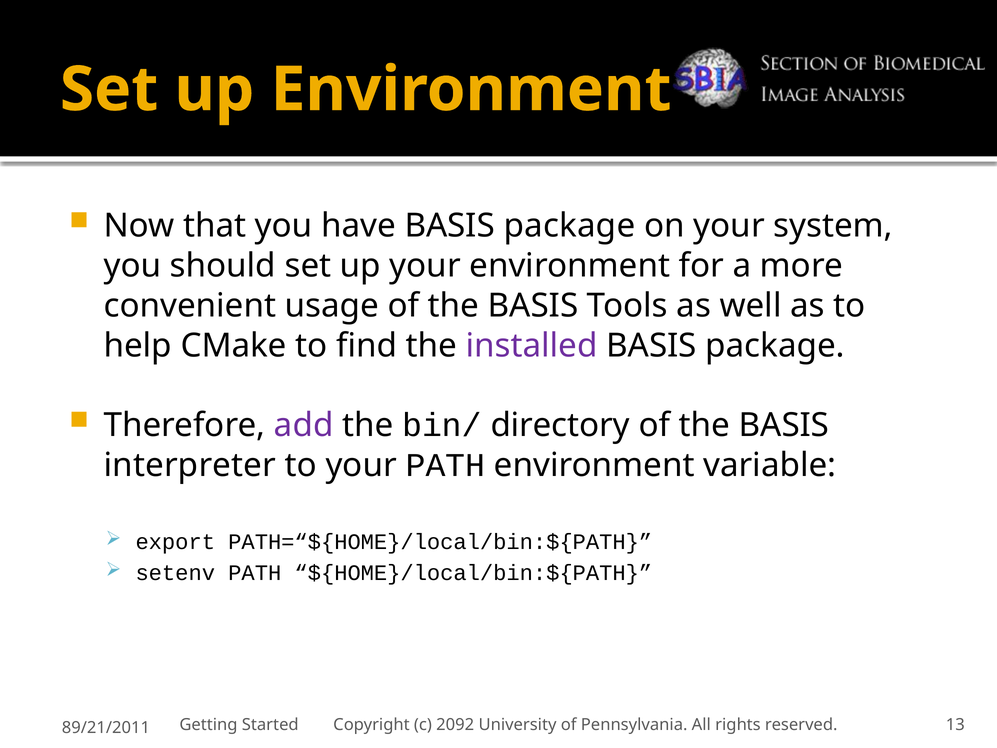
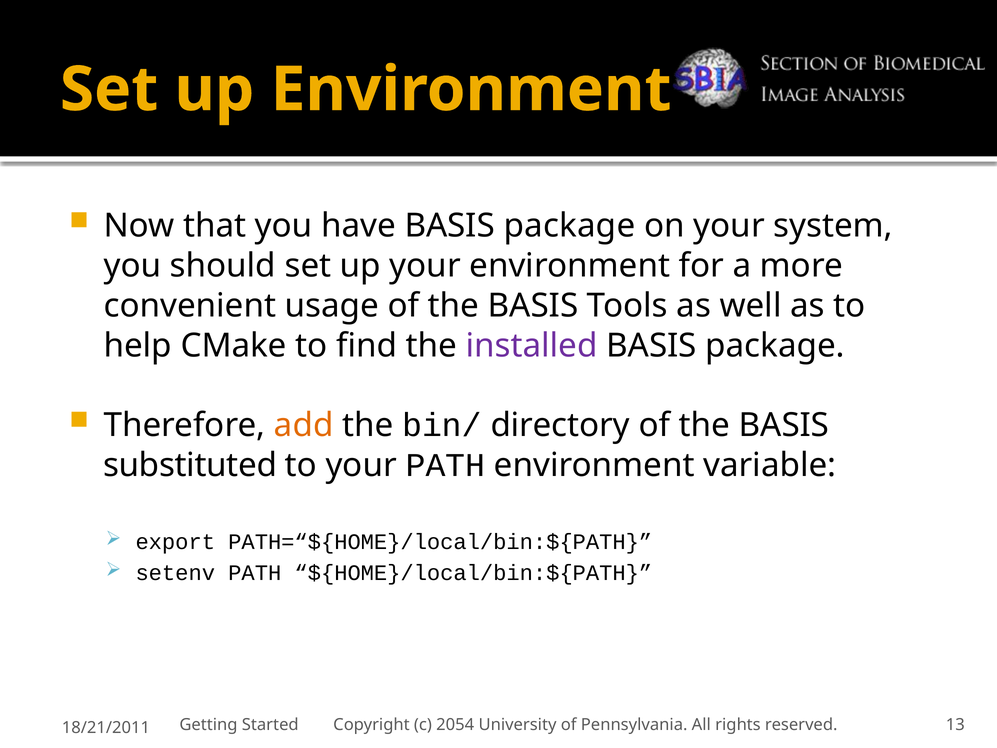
add colour: purple -> orange (304, 425)
interpreter: interpreter -> substituted (190, 465)
2092: 2092 -> 2054 (455, 725)
89/21/2011: 89/21/2011 -> 18/21/2011 (106, 727)
